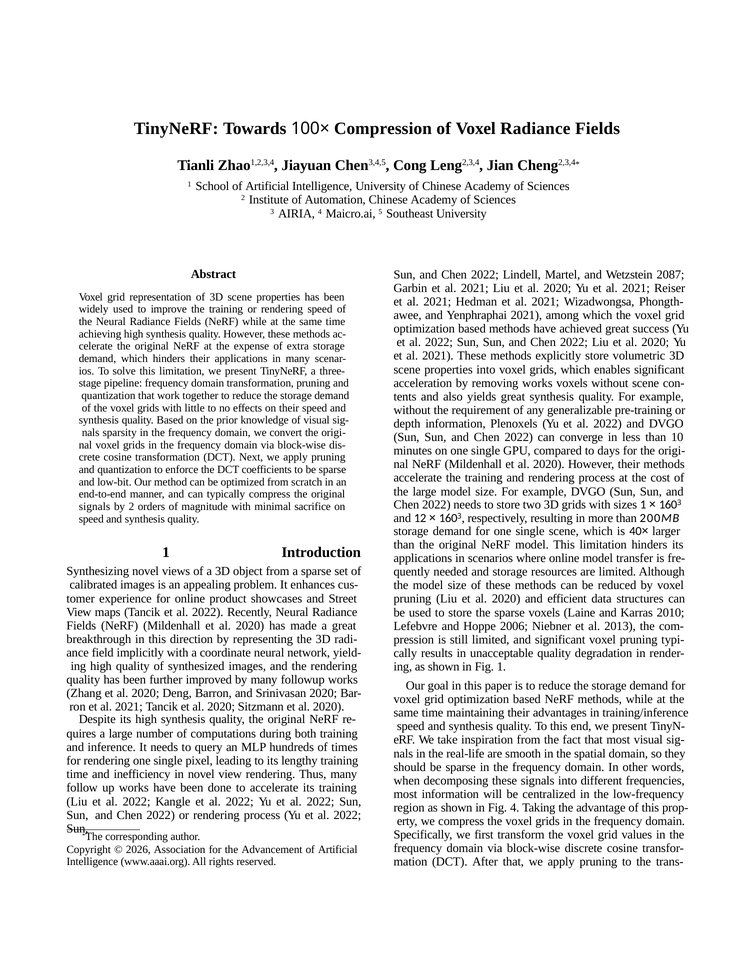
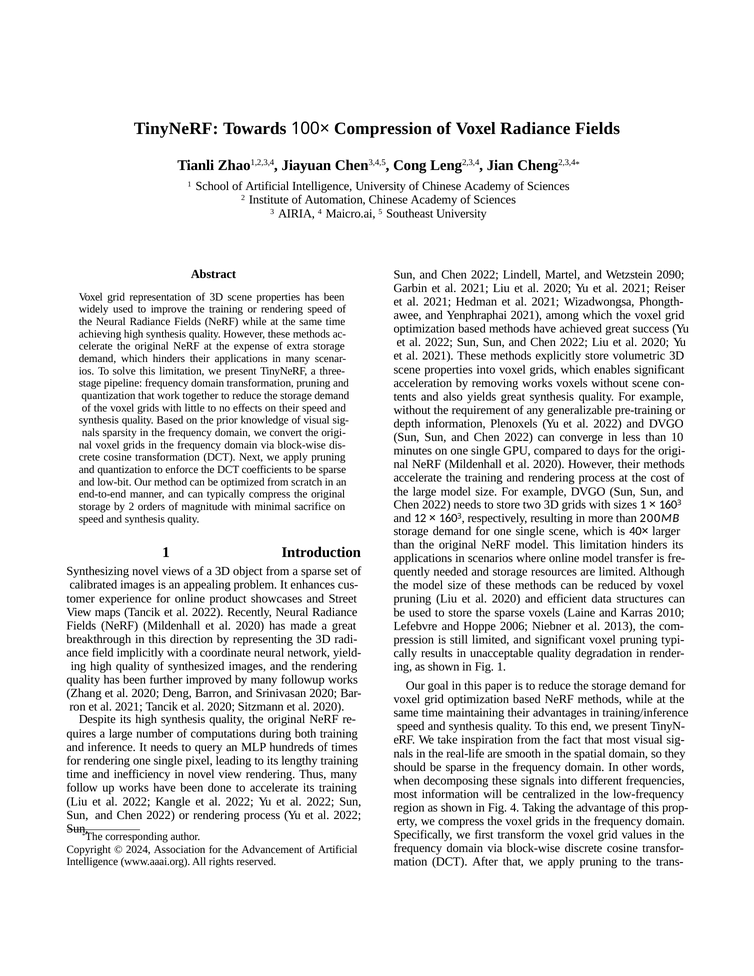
2087: 2087 -> 2090 (670, 275)
signals: signals -> storage (95, 506)
2026: 2026 -> 2024 (138, 849)
